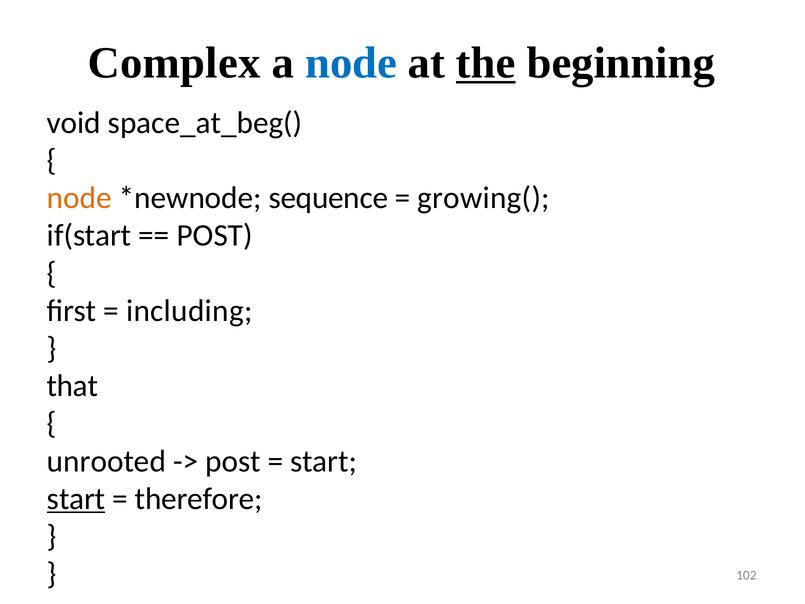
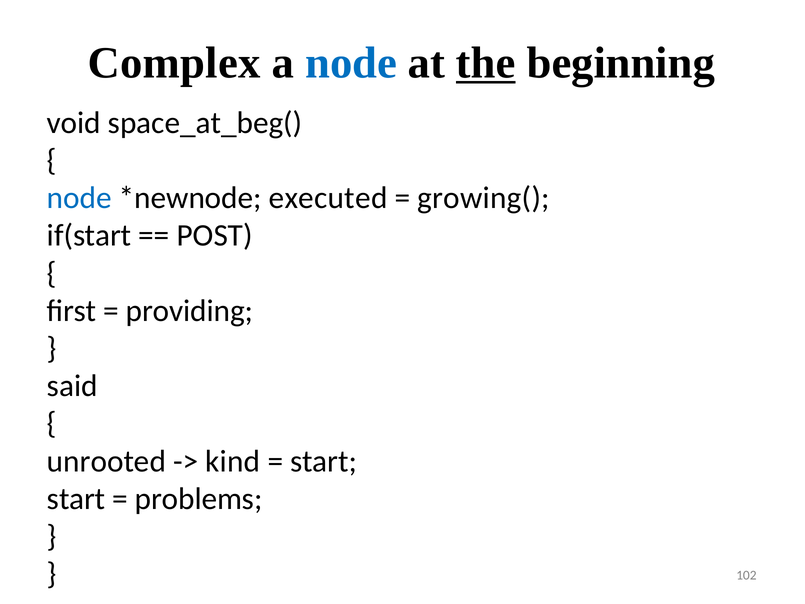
node colour: orange -> blue (79, 198)
sequence: sequence -> executed (328, 198)
including: including -> providing (190, 311)
that: that -> said (72, 386)
post: post -> kind (233, 461)
start underline: present -> none (76, 499)
therefore: therefore -> problems (199, 499)
